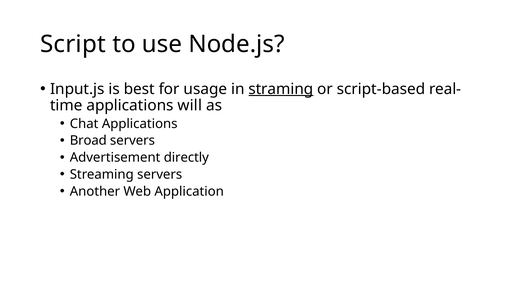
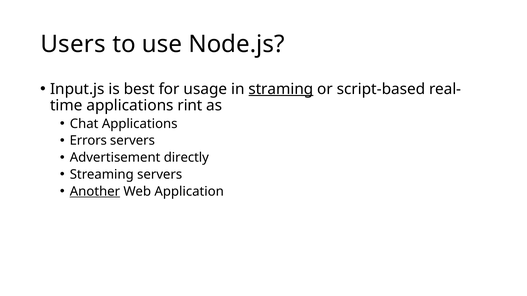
Script: Script -> Users (73, 44)
will: will -> rint (190, 106)
Broad: Broad -> Errors (88, 141)
Another underline: none -> present (95, 192)
